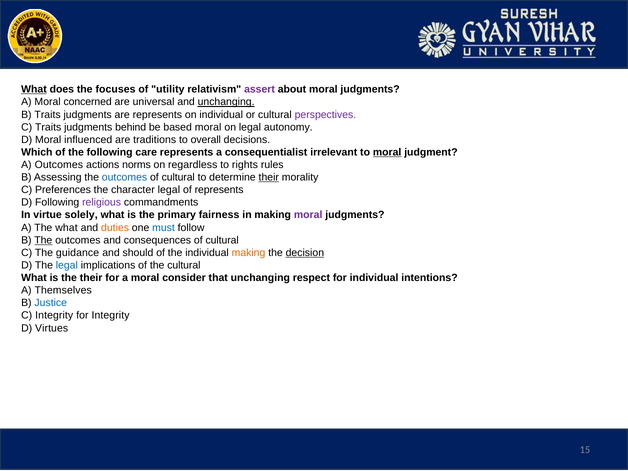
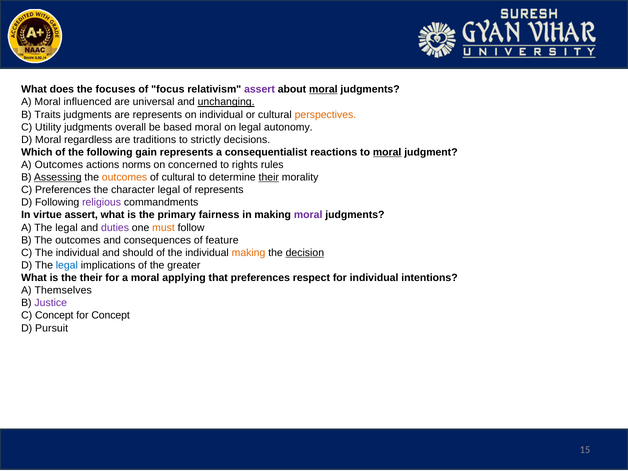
What underline: present -> none (34, 89)
utility: utility -> focus (168, 89)
moral underline: none -> present (323, 89)
concerned: concerned -> influenced (88, 102)
perspectives colour: purple -> orange (325, 115)
C Traits: Traits -> Utility (48, 127)
behind: behind -> overall (131, 127)
influenced: influenced -> regardless (88, 140)
overall: overall -> strictly (206, 140)
care: care -> gain (146, 152)
irrelevant: irrelevant -> reactions (334, 152)
regardless: regardless -> concerned (193, 165)
Assessing underline: none -> present (58, 177)
outcomes colour: blue -> orange (125, 177)
virtue solely: solely -> assert (81, 215)
A The what: what -> legal (66, 228)
duties colour: orange -> purple (115, 228)
must colour: blue -> orange (164, 228)
The underline: present -> none (43, 240)
consequences of cultural: cultural -> feature (222, 240)
C The guidance: guidance -> individual (78, 253)
the cultural: cultural -> greater (184, 265)
consider: consider -> applying (184, 278)
that unchanging: unchanging -> preferences (260, 278)
Justice colour: blue -> purple (51, 303)
C Integrity: Integrity -> Concept (54, 316)
for Integrity: Integrity -> Concept (111, 316)
Virtues: Virtues -> Pursuit (52, 328)
